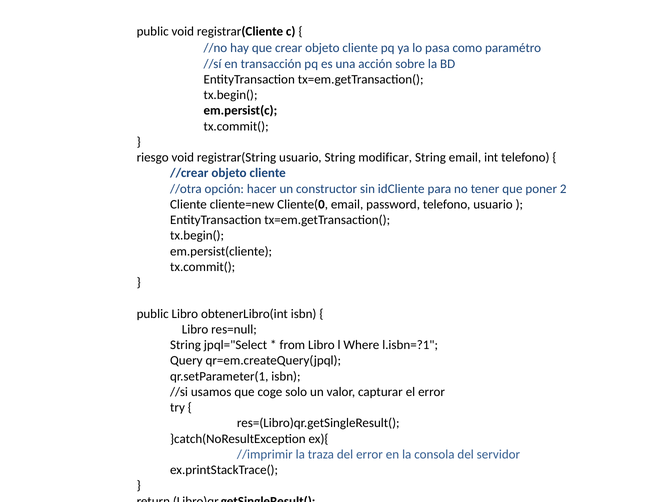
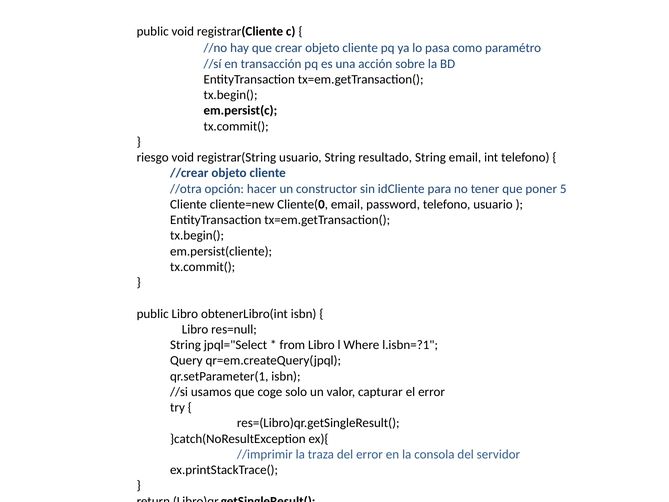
modificar: modificar -> resultado (385, 157)
2: 2 -> 5 (563, 189)
